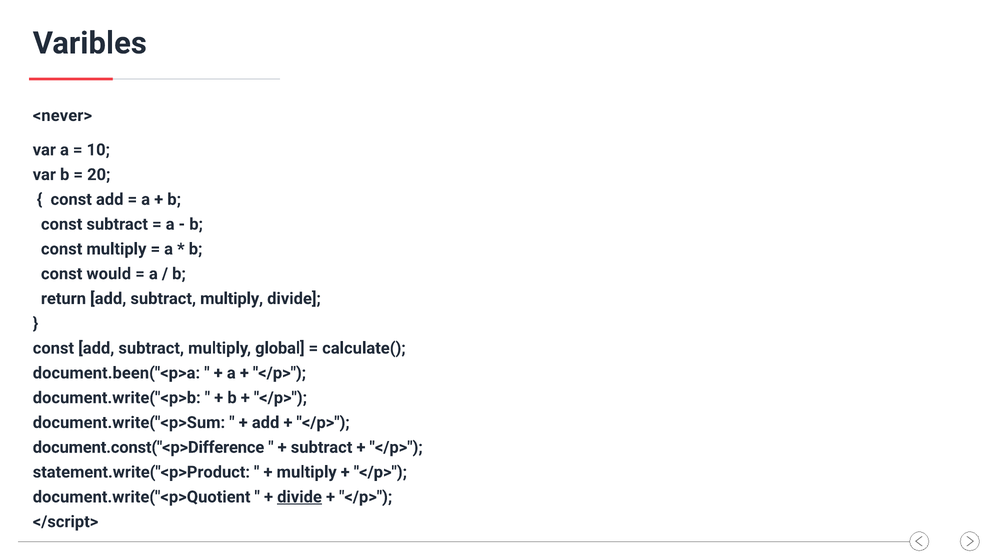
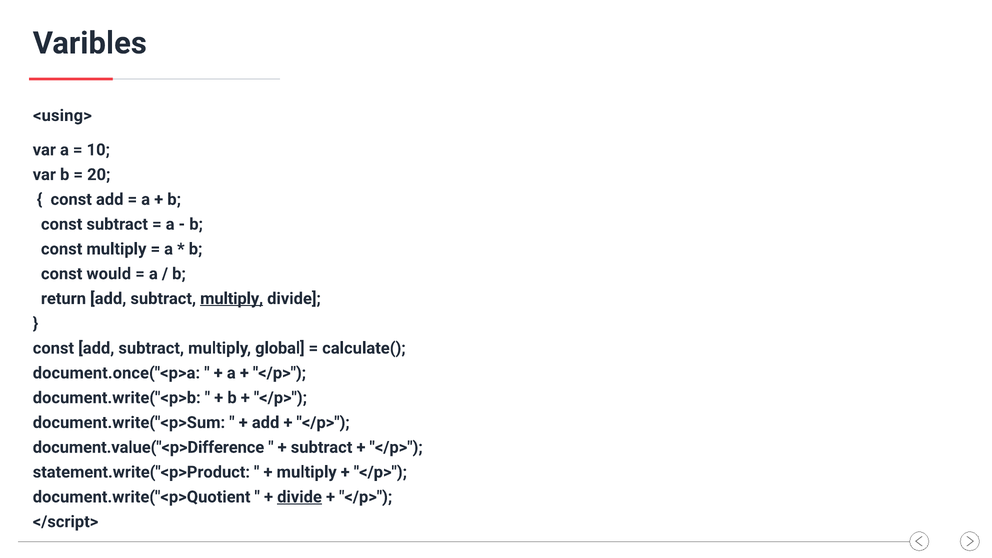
<never>: <never> -> <using> (62, 116)
multiply underline: none -> present (232, 299)
document.been("<p>a: document.been("<p>a -> document.once("<p>a (116, 373)
document.const("<p>Difference: document.const("<p>Difference -> document.value("<p>Difference (148, 447)
